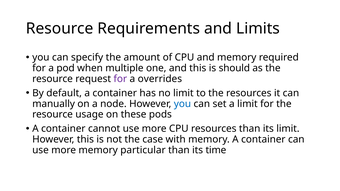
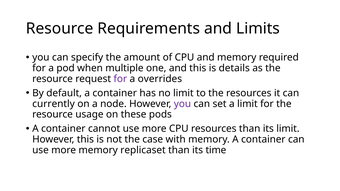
should: should -> details (234, 68)
manually: manually -> currently (54, 104)
you colour: blue -> purple (182, 104)
particular: particular -> replicaset (143, 150)
